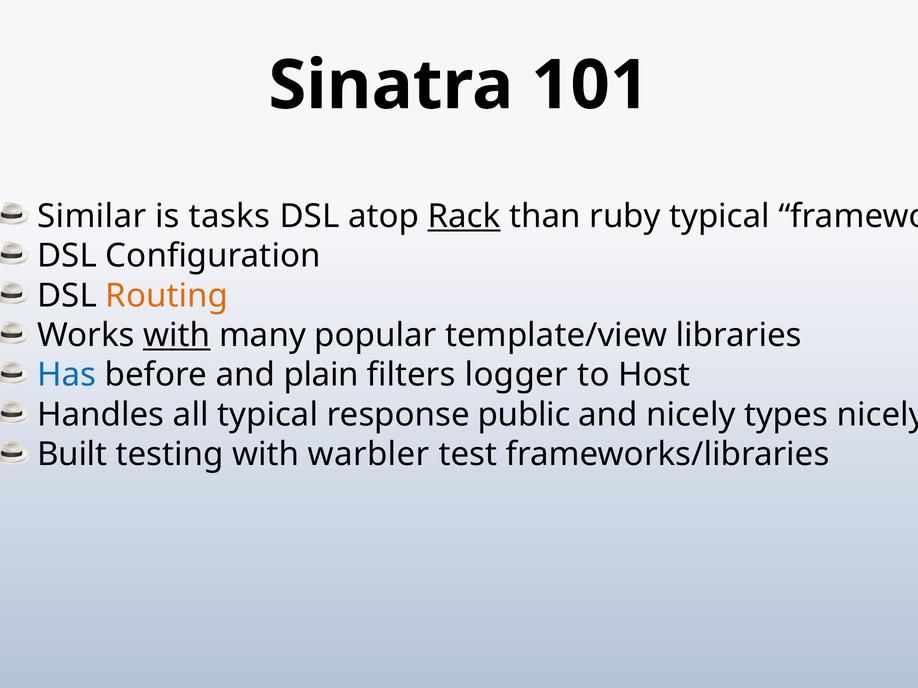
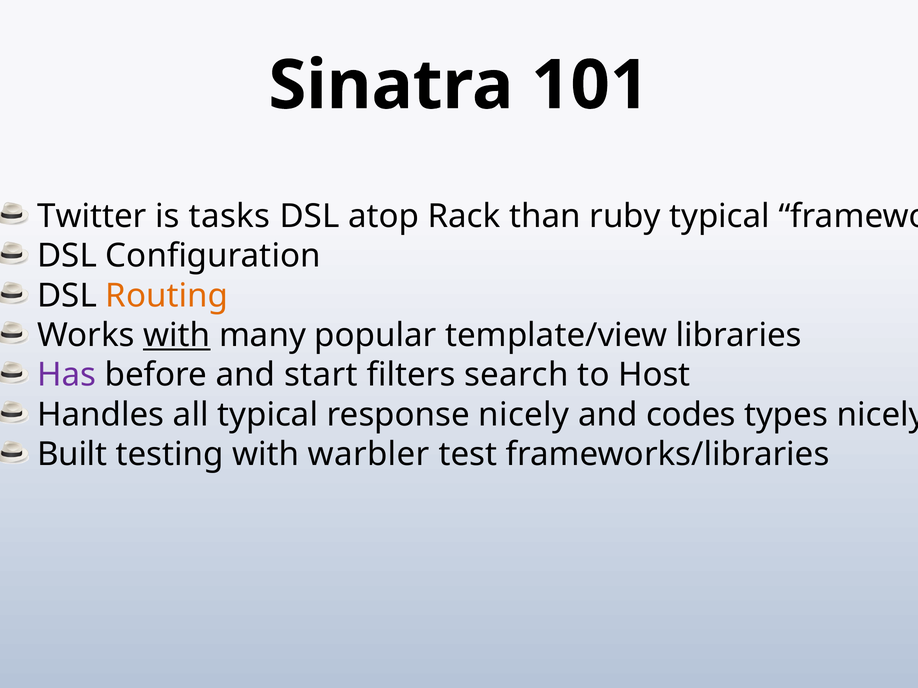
Similar: Similar -> Twitter (92, 216)
Rack underline: present -> none (464, 216)
Has colour: blue -> purple (67, 375)
plain: plain -> start (321, 375)
logger: logger -> search (516, 375)
response public: public -> nicely (524, 415)
and nicely: nicely -> codes (691, 415)
